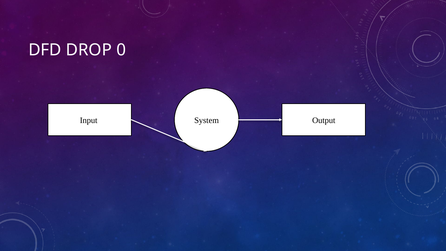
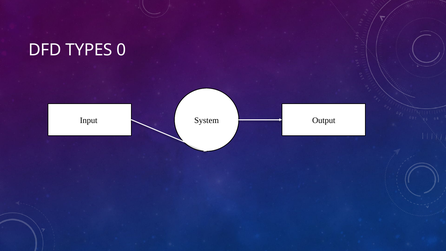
DROP: DROP -> TYPES (89, 50)
